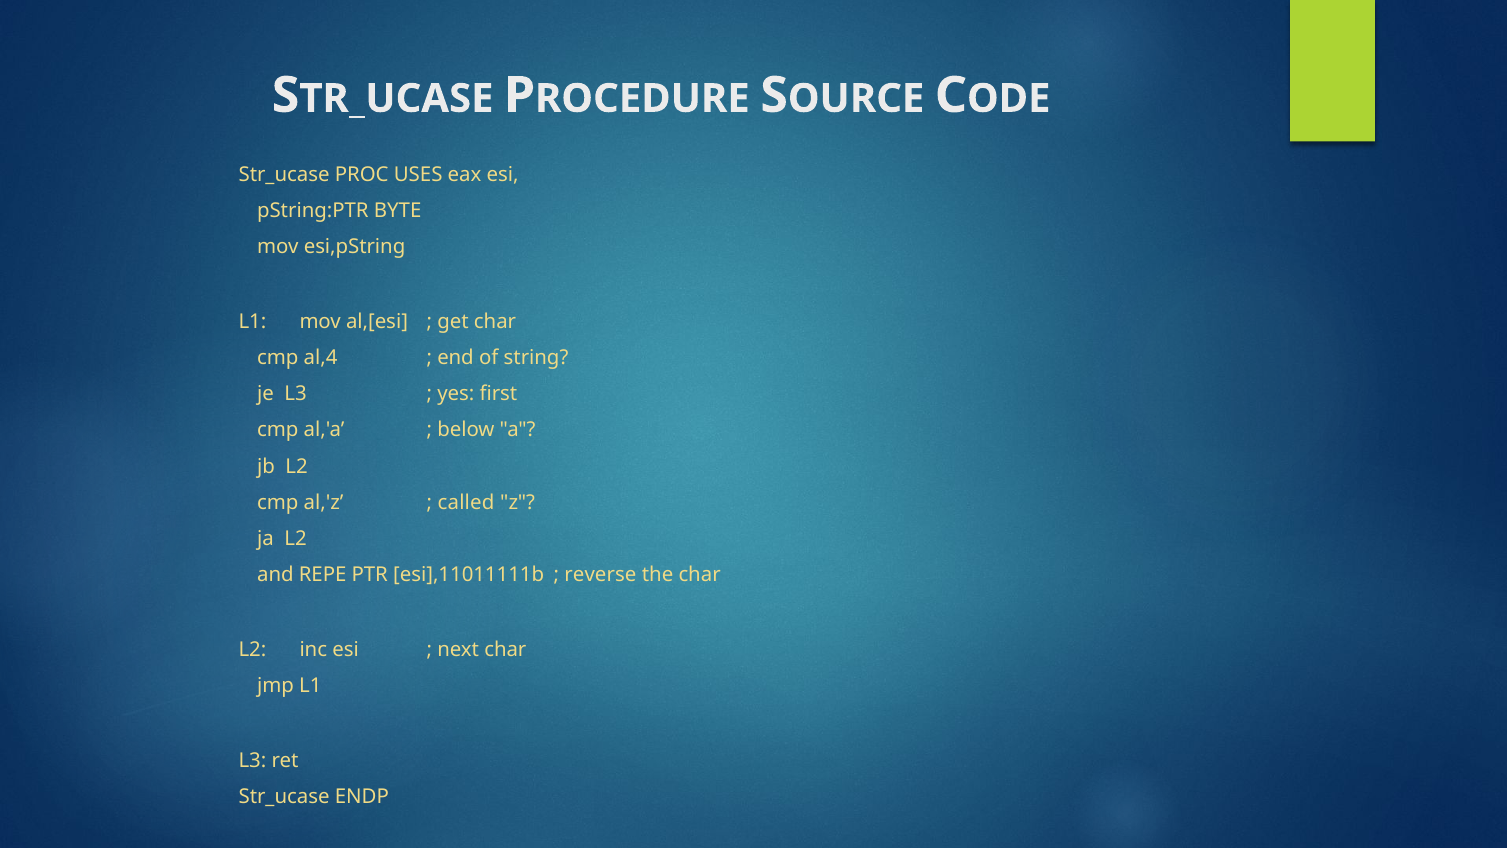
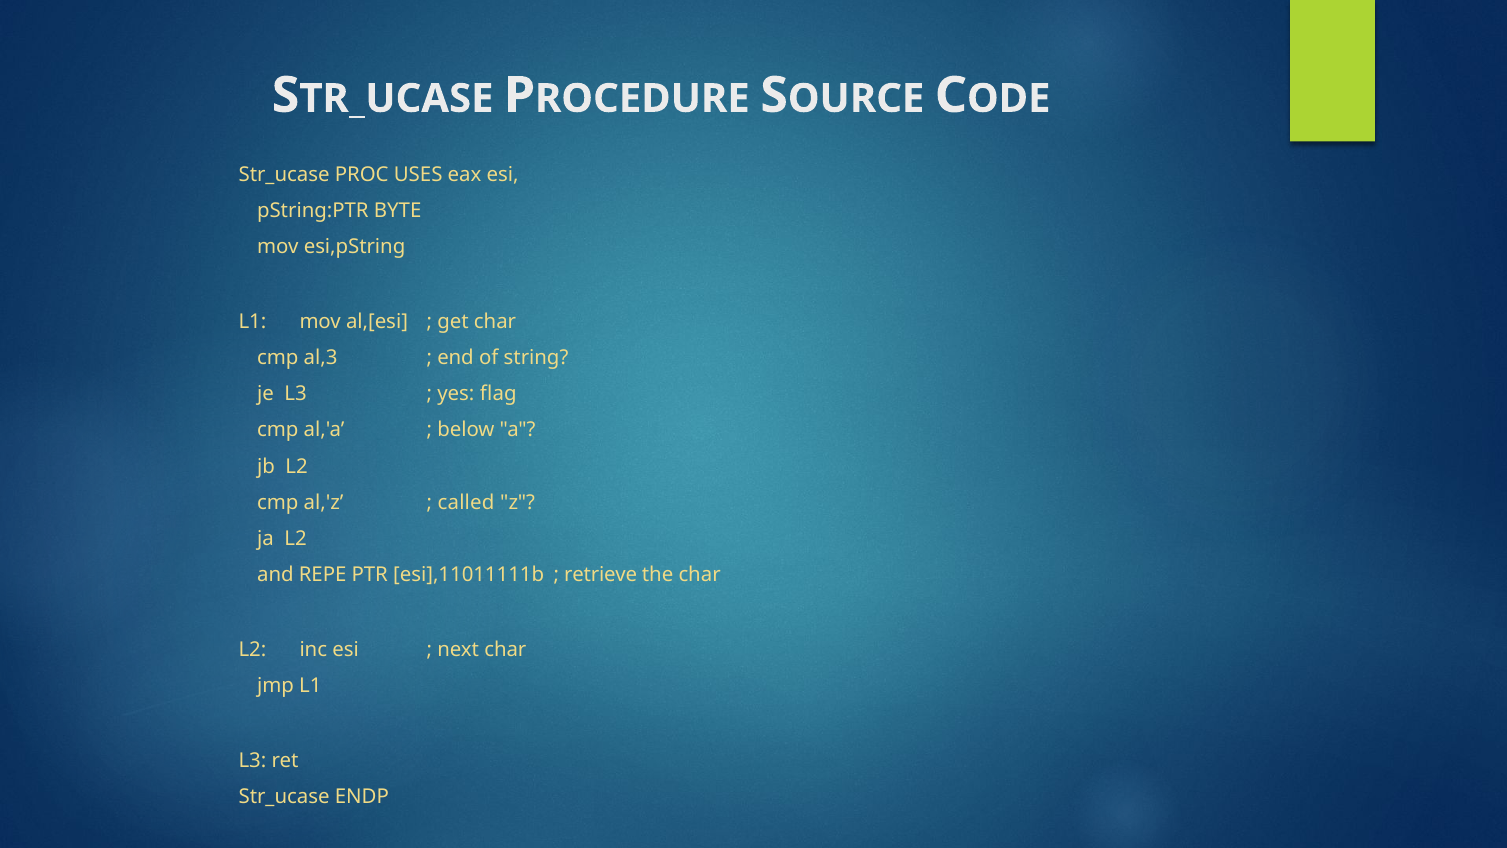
al,4: al,4 -> al,3 (321, 358)
first: first -> flag (498, 394)
reverse: reverse -> retrieve (601, 575)
